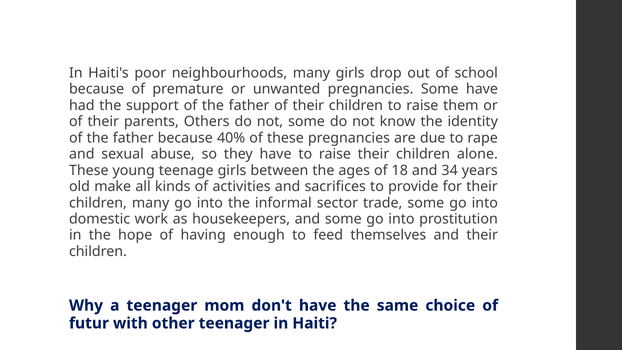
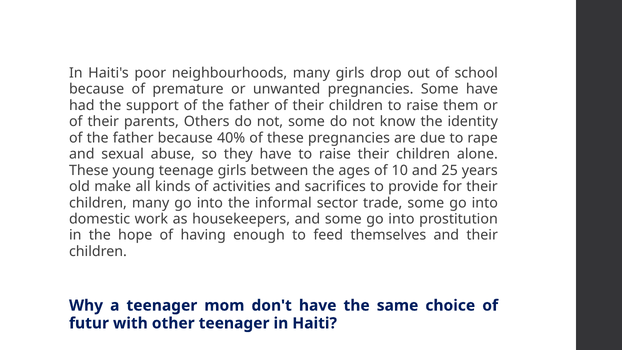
18: 18 -> 10 (400, 170)
34: 34 -> 25 (450, 170)
